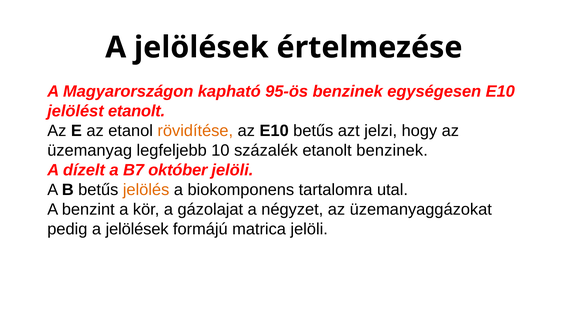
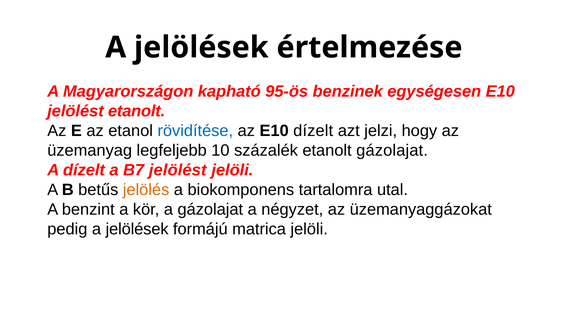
rövidítése colour: orange -> blue (195, 131)
E10 betűs: betűs -> dízelt (313, 131)
etanolt benzinek: benzinek -> gázolajat (392, 151)
B7 október: október -> jelölést (178, 170)
